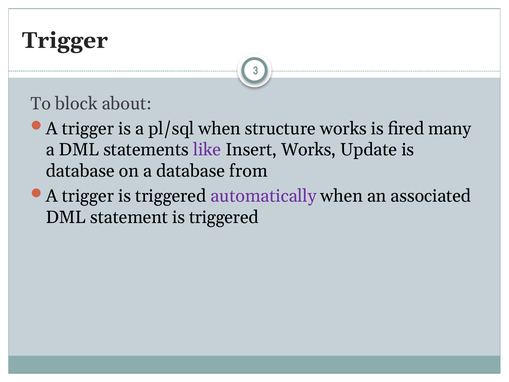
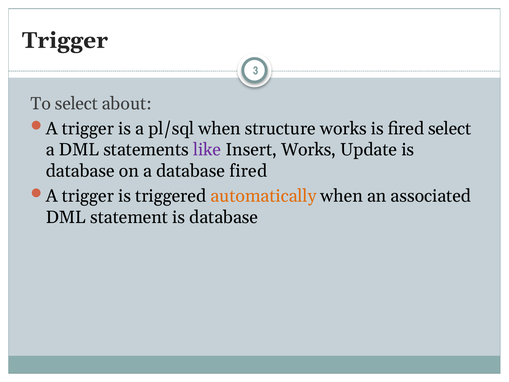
To block: block -> select (76, 103)
fired many: many -> select (450, 128)
database from: from -> fired (248, 171)
automatically colour: purple -> orange (263, 196)
statement is triggered: triggered -> database (224, 217)
